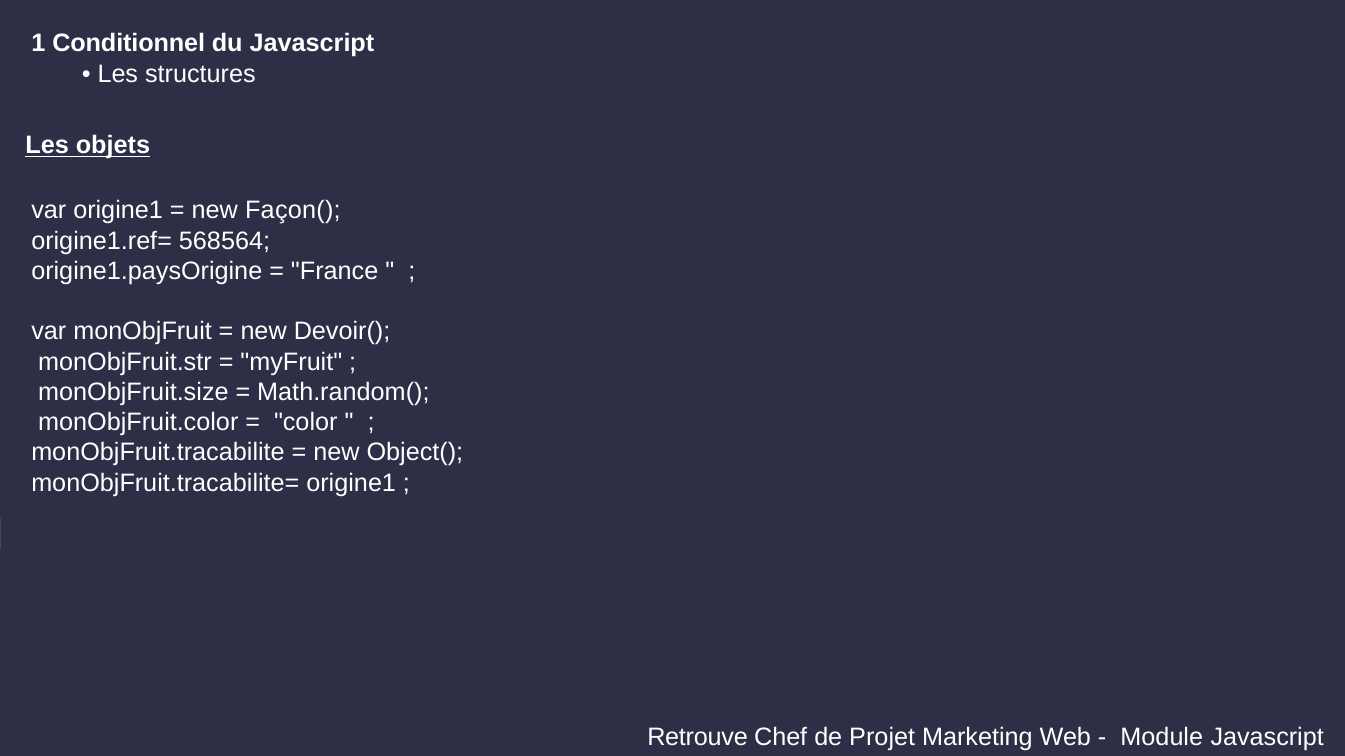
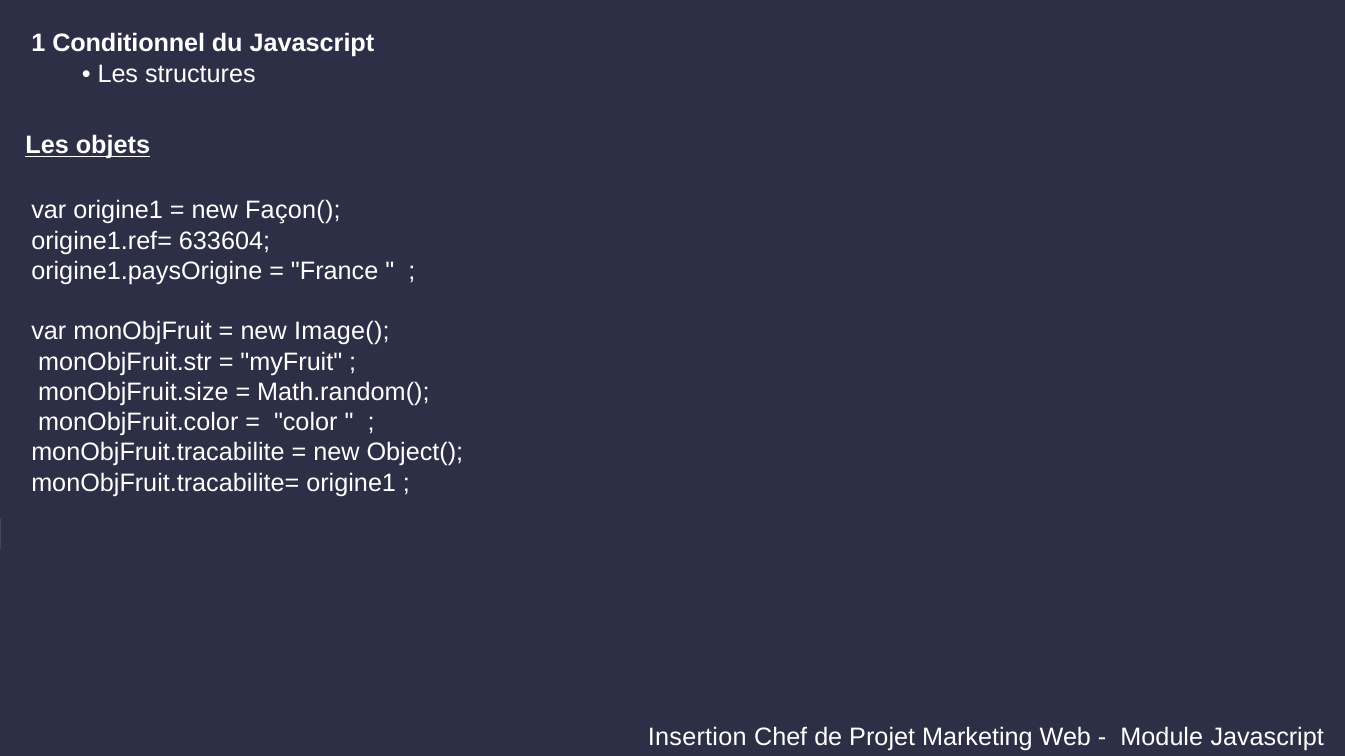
568564: 568564 -> 633604 (225, 241)
Devoir(: Devoir( -> Image( (342, 332)
Retrouve: Retrouve -> Insertion (697, 738)
